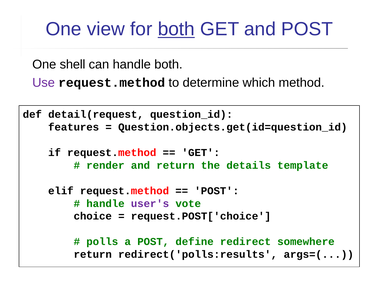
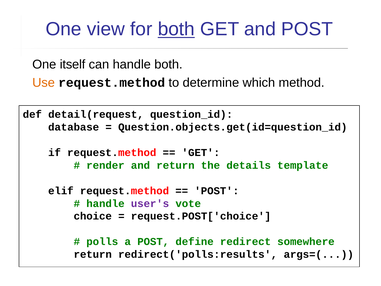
shell: shell -> itself (73, 64)
Use colour: purple -> orange (44, 83)
features: features -> database (74, 127)
